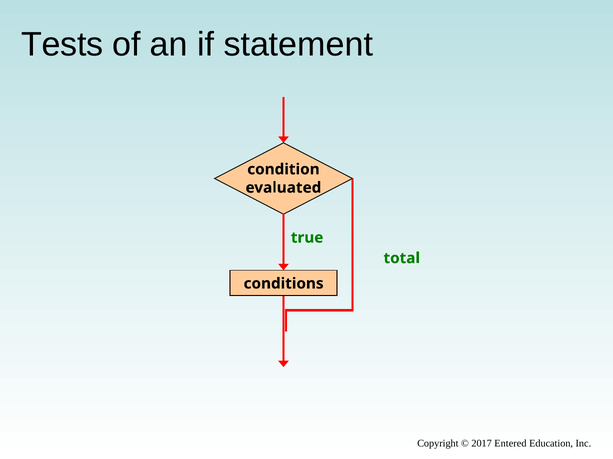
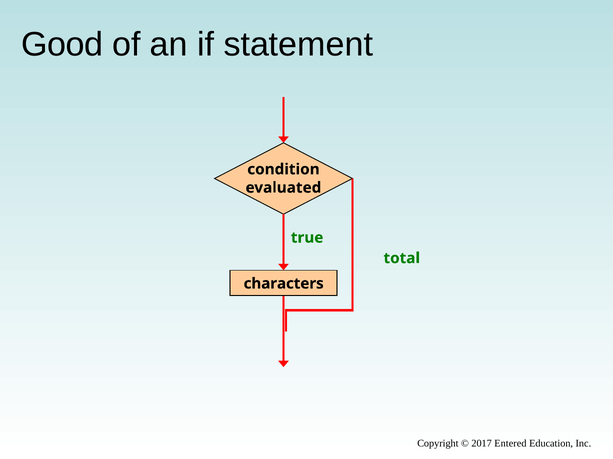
Tests: Tests -> Good (62, 45)
conditions: conditions -> characters (284, 284)
